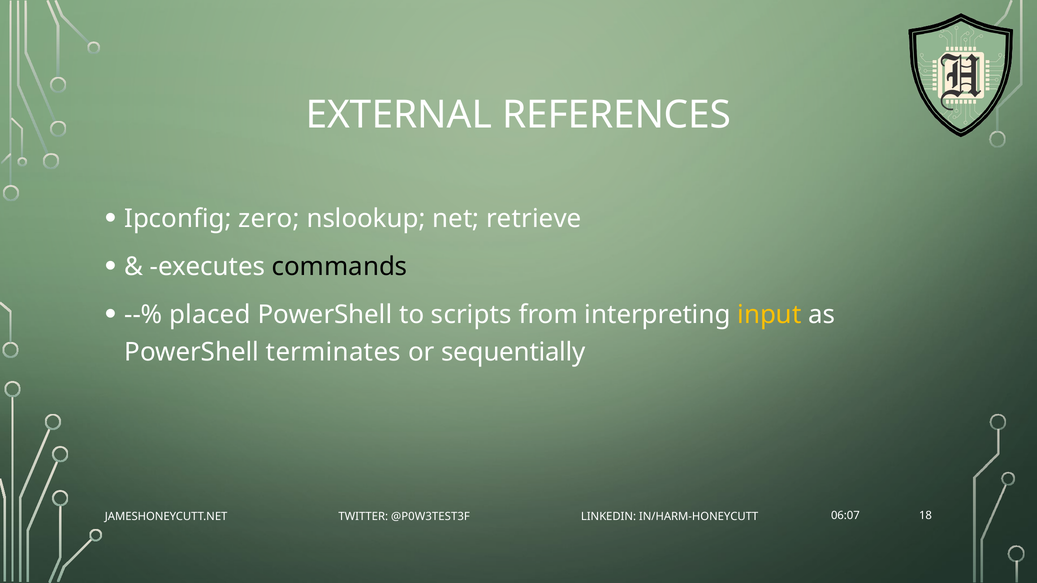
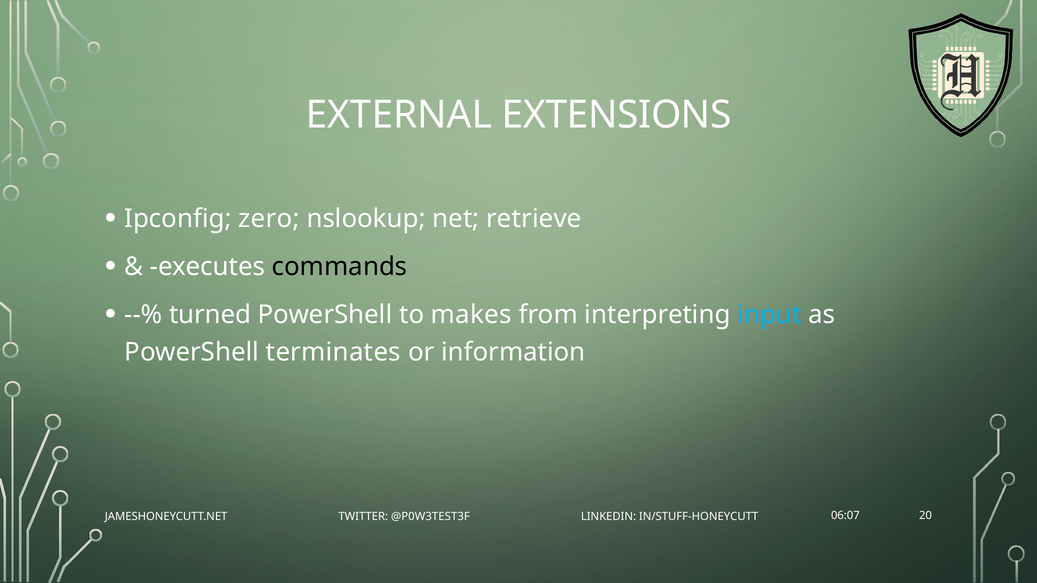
REFERENCES: REFERENCES -> EXTENSIONS (617, 115)
placed: placed -> turned (210, 315)
scripts: scripts -> makes (471, 315)
input colour: yellow -> light blue (769, 315)
sequentially: sequentially -> information (513, 352)
18: 18 -> 20 (925, 516)
IN/HARM-HONEYCUTT: IN/HARM-HONEYCUTT -> IN/STUFF-HONEYCUTT (699, 517)
